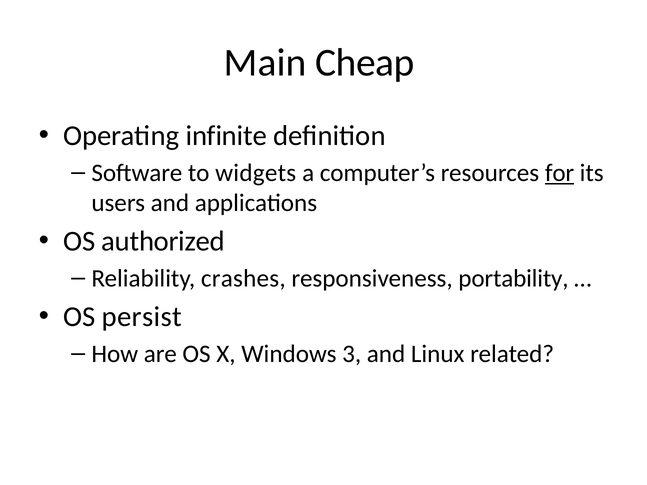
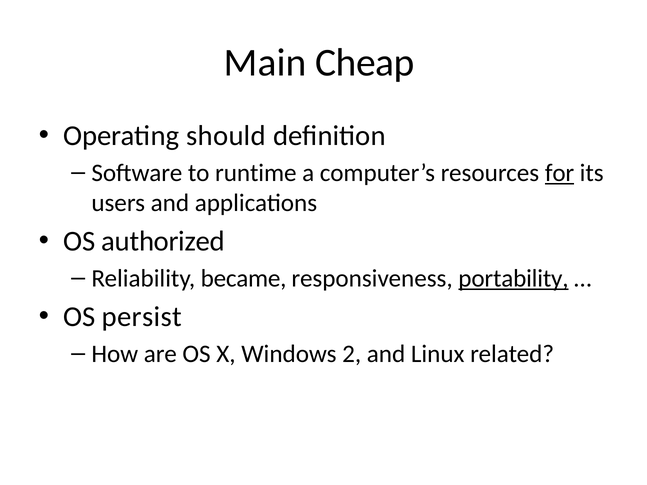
infinite: infinite -> should (226, 136)
widgets: widgets -> runtime (256, 173)
crashes: crashes -> became (244, 279)
portability underline: none -> present (513, 279)
3: 3 -> 2 (352, 354)
